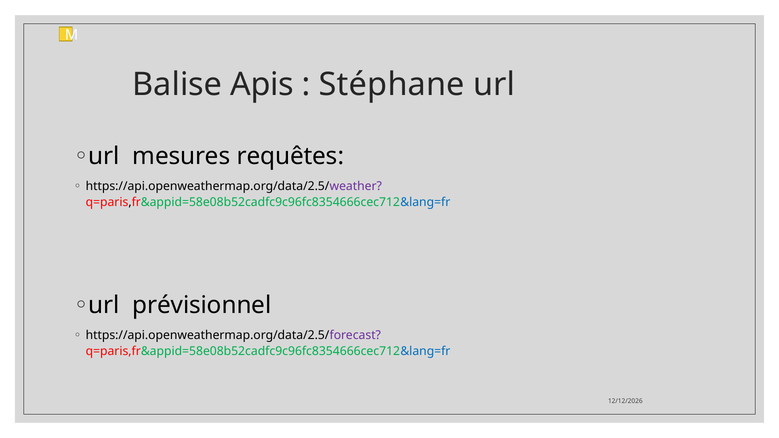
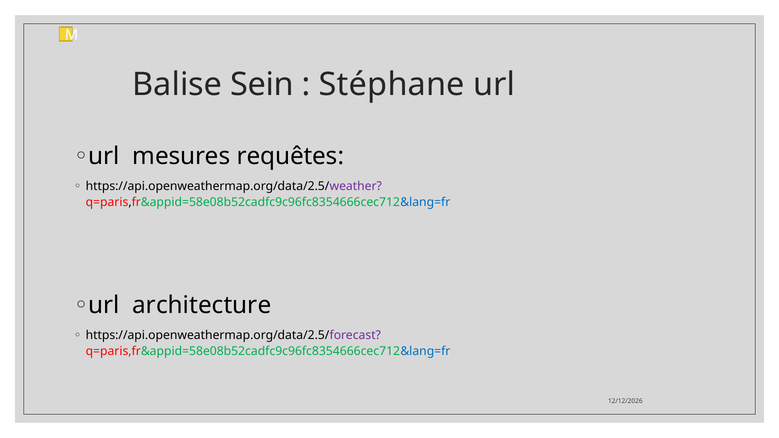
Apis: Apis -> Sein (262, 85)
prévisionnel: prévisionnel -> architecture (202, 306)
